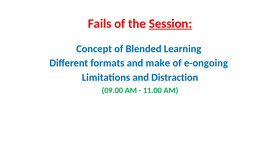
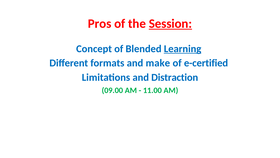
Fails: Fails -> Pros (100, 24)
Learning underline: none -> present (183, 49)
e-ongoing: e-ongoing -> e-certified (206, 63)
